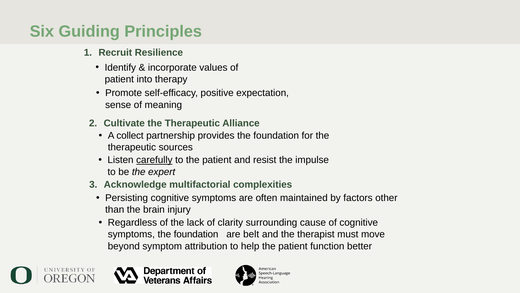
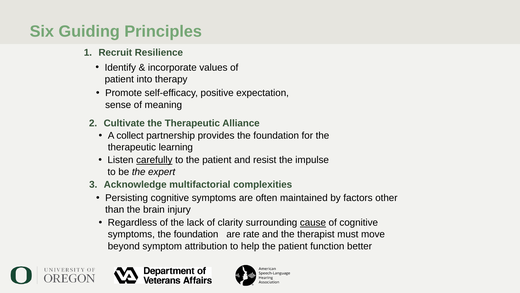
sources: sources -> learning (176, 147)
cause underline: none -> present (313, 222)
belt: belt -> rate (251, 234)
